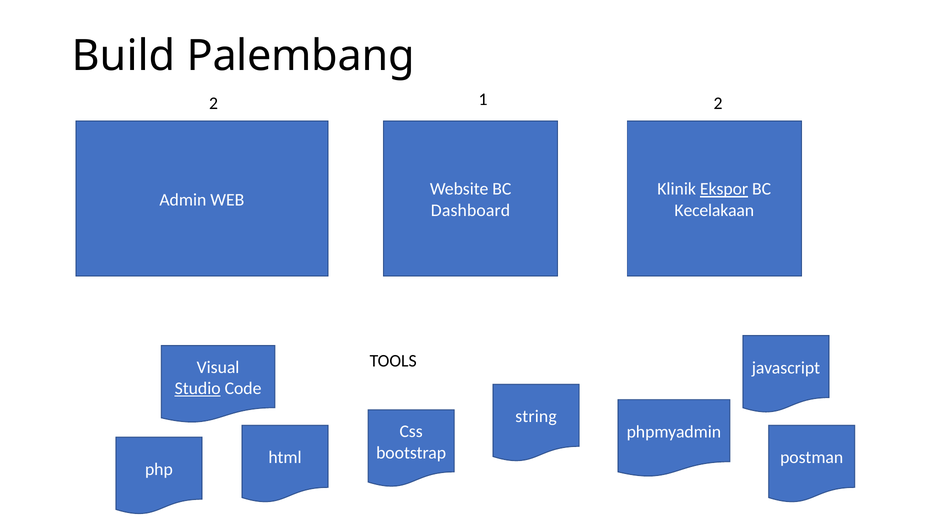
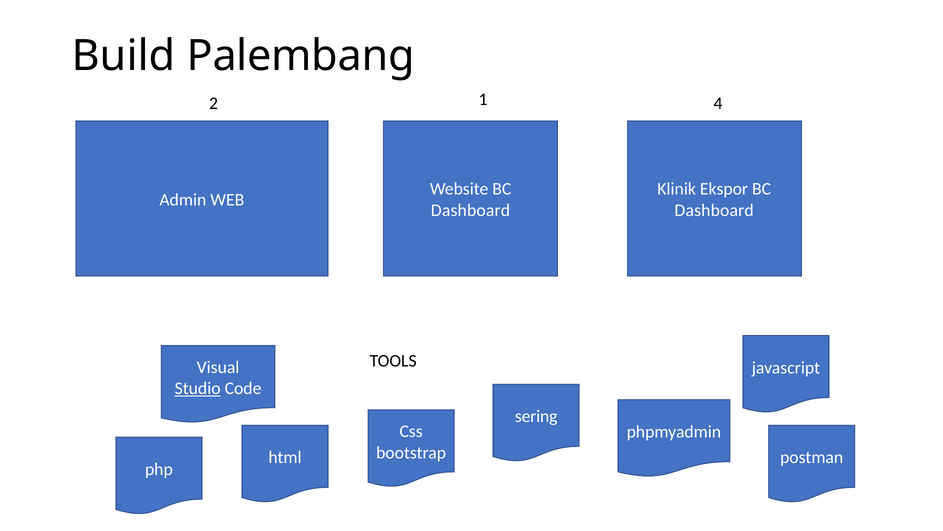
2 2: 2 -> 4 (718, 103)
Ekspor underline: present -> none (724, 189)
Kecelakaan: Kecelakaan -> Dashboard (714, 210)
string: string -> sering (536, 416)
